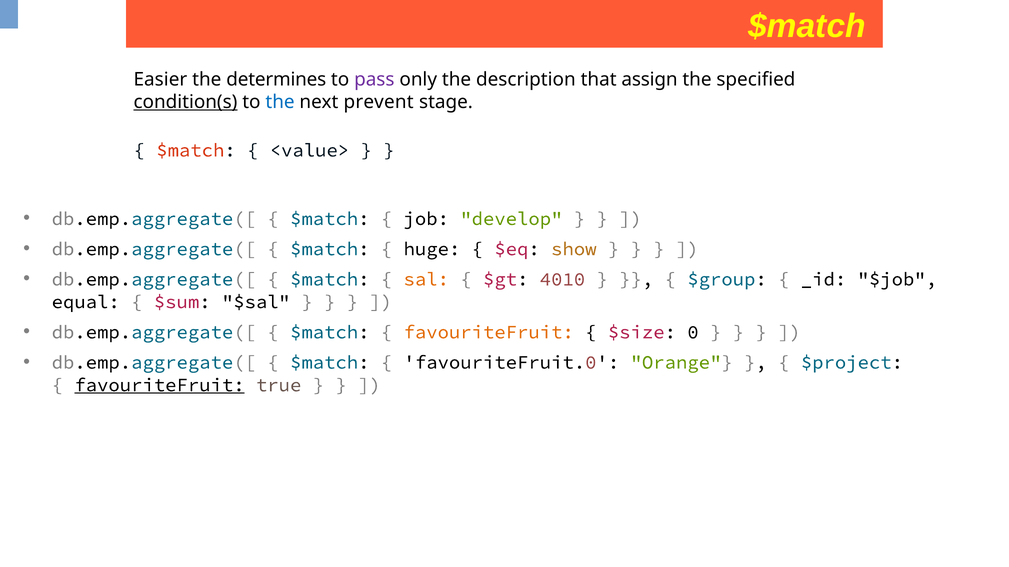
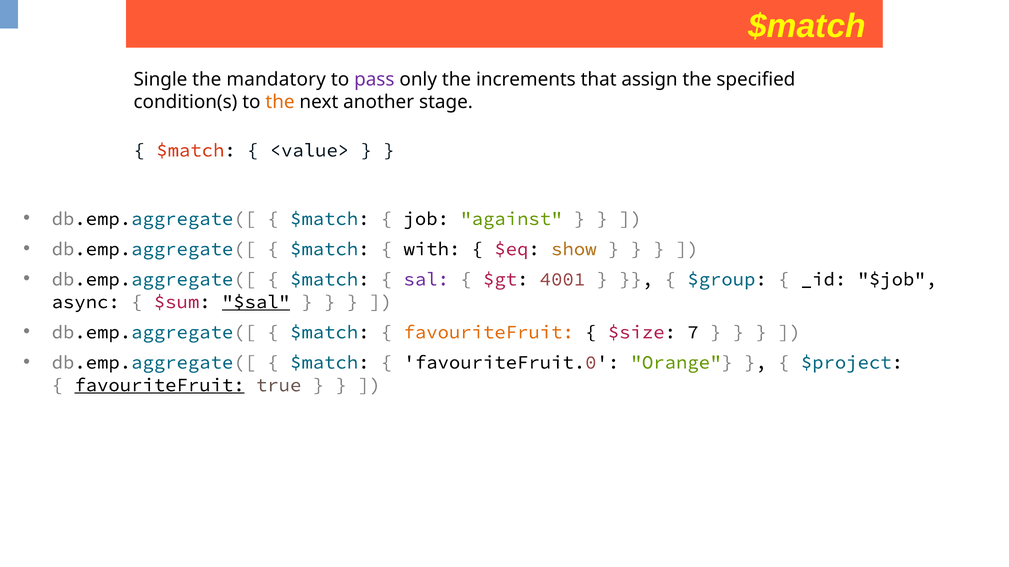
Easier: Easier -> Single (160, 79)
determines: determines -> mandatory (276, 79)
description: description -> increments (526, 79)
condition(s underline: present -> none (185, 102)
the colour: blue -> orange (280, 102)
prevent: prevent -> another (379, 102)
develop: develop -> against (511, 219)
huge: huge -> with (432, 249)
sal colour: orange -> purple (426, 279)
4010: 4010 -> 4001 (562, 279)
equal: equal -> async (86, 302)
$sal underline: none -> present (256, 302)
0: 0 -> 7 (693, 332)
